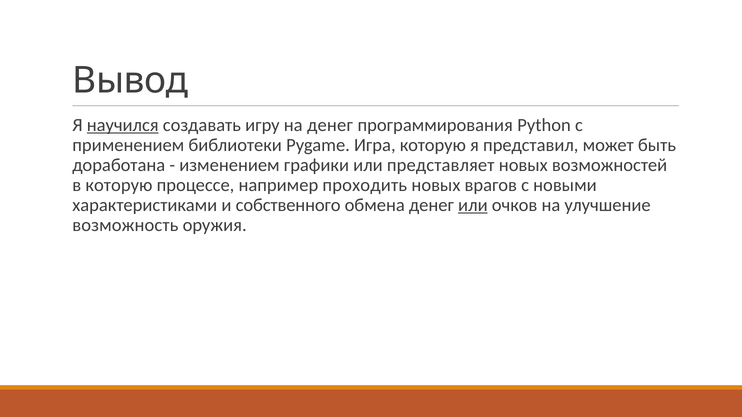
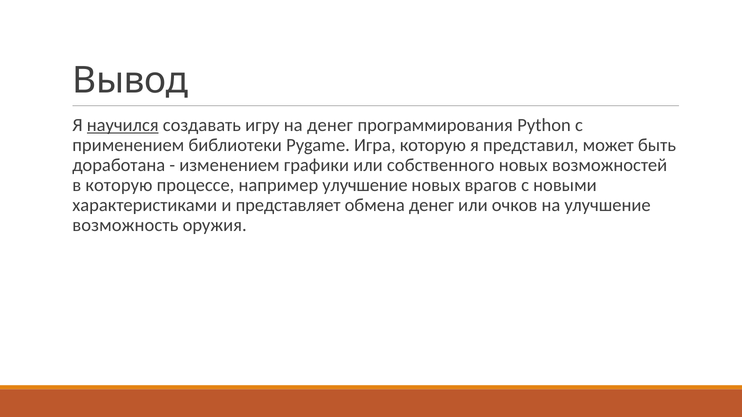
представляет: представляет -> собственного (441, 165)
например проходить: проходить -> улучшение (365, 185)
собственного: собственного -> представляет (288, 205)
или underline: present -> none (473, 205)
